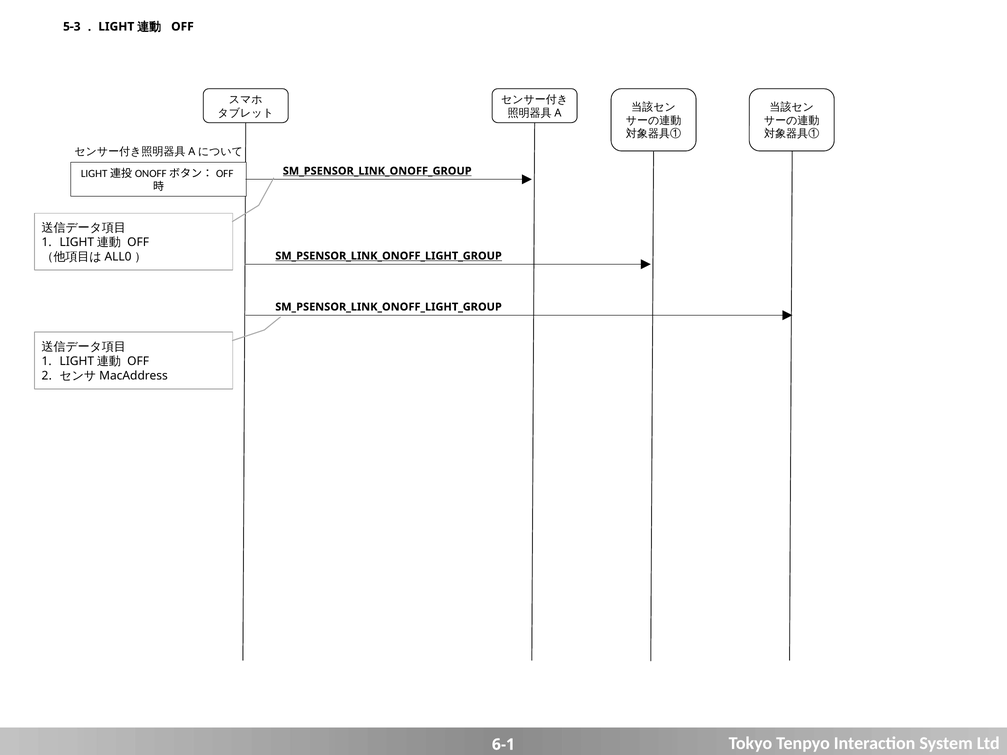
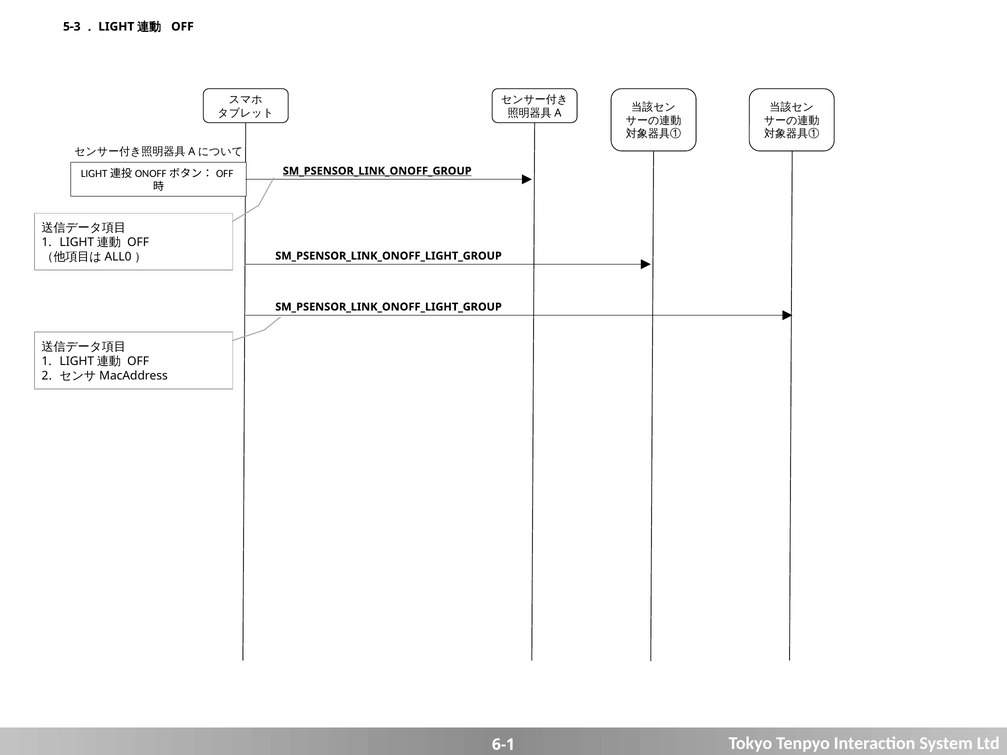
SM_PSENSOR_LINK_ONOFF_LIGHT_GROUP underline: present -> none (389, 256)
